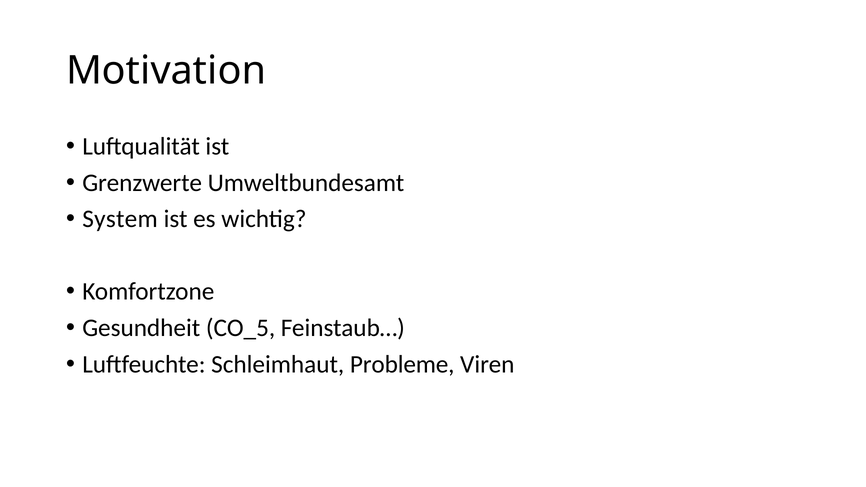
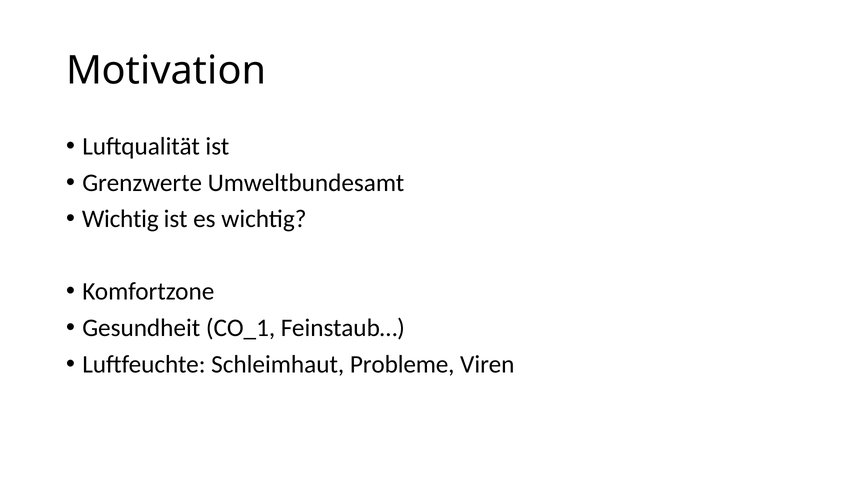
System: System -> Wichtig (120, 219)
CO_5: CO_5 -> CO_1 (241, 328)
